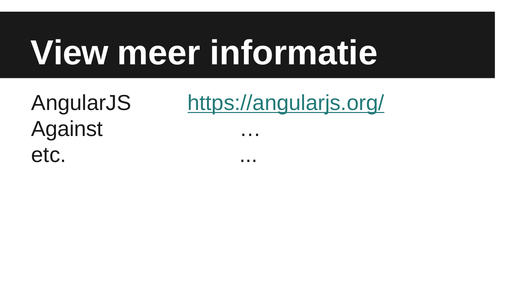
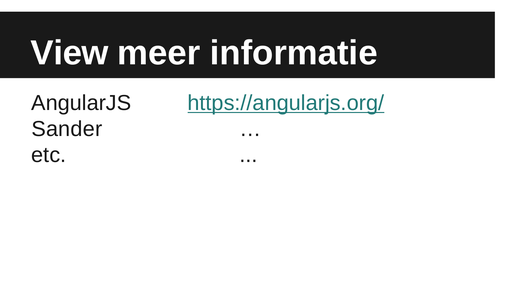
Against: Against -> Sander (67, 129)
